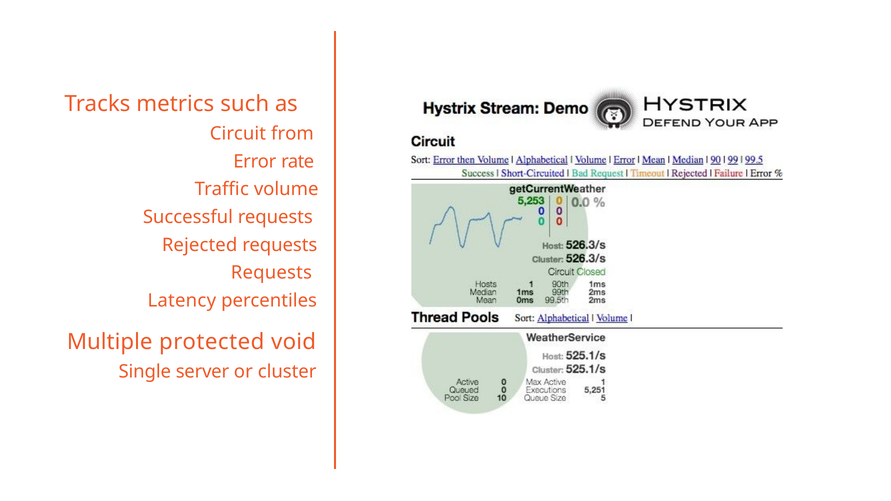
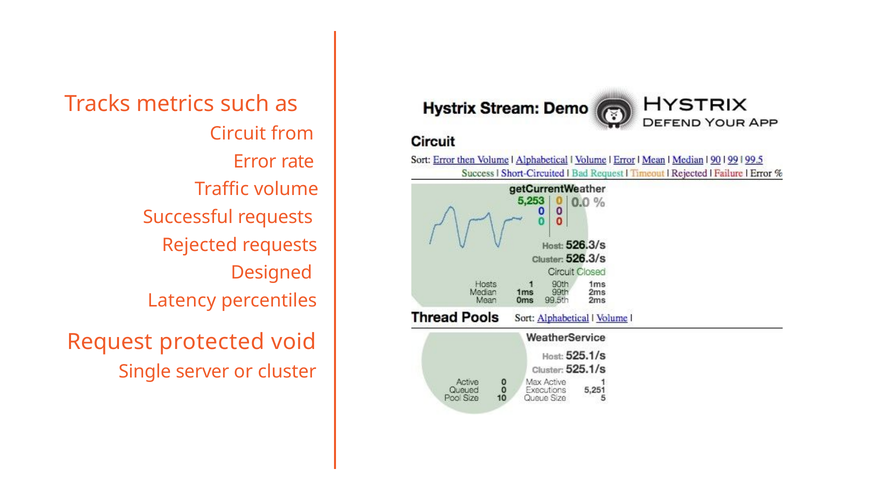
Requests: Requests -> Designed (272, 273)
Multiple: Multiple -> Request (110, 342)
